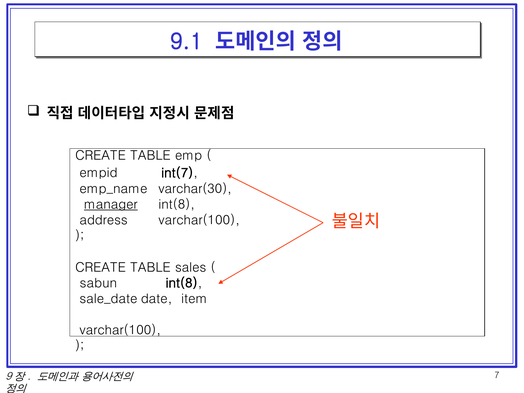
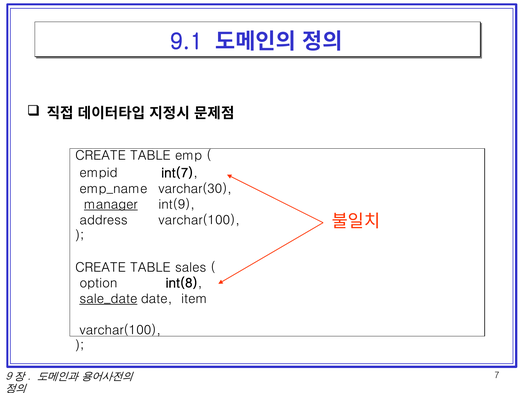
int(8: int(8 -> int(9 (177, 204)
sabun: sabun -> option (98, 283)
sale_date underline: none -> present (108, 299)
